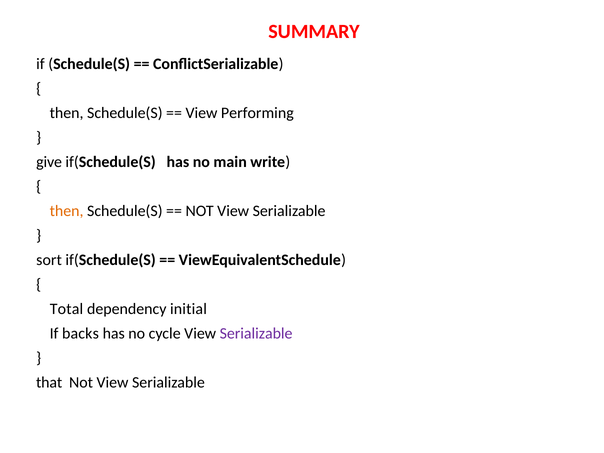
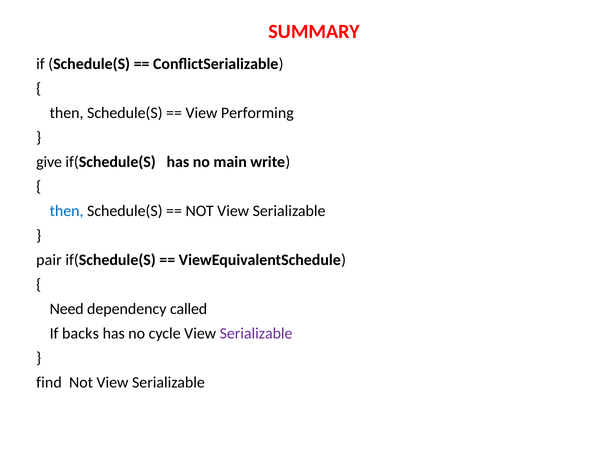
then colour: orange -> blue (67, 211)
sort: sort -> pair (49, 260)
Total: Total -> Need (67, 309)
initial: initial -> called (189, 309)
that: that -> find (49, 382)
